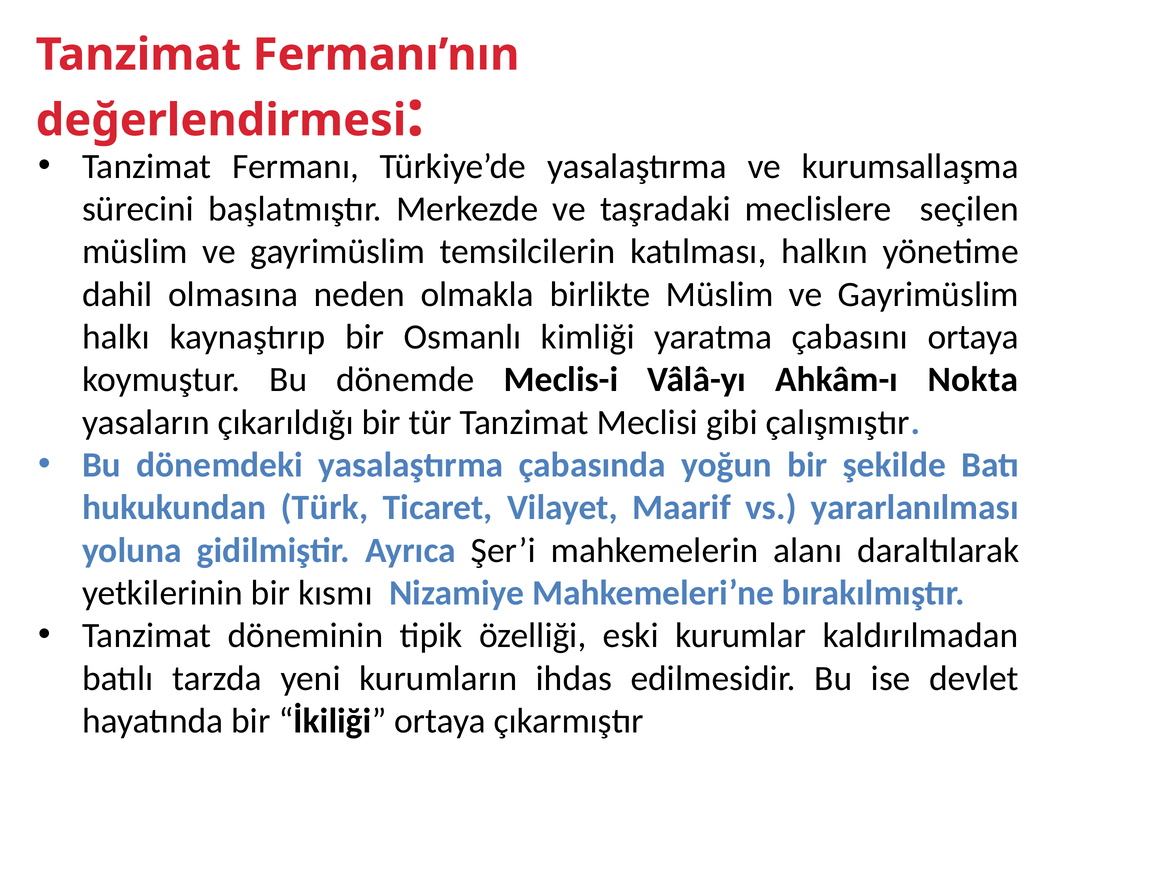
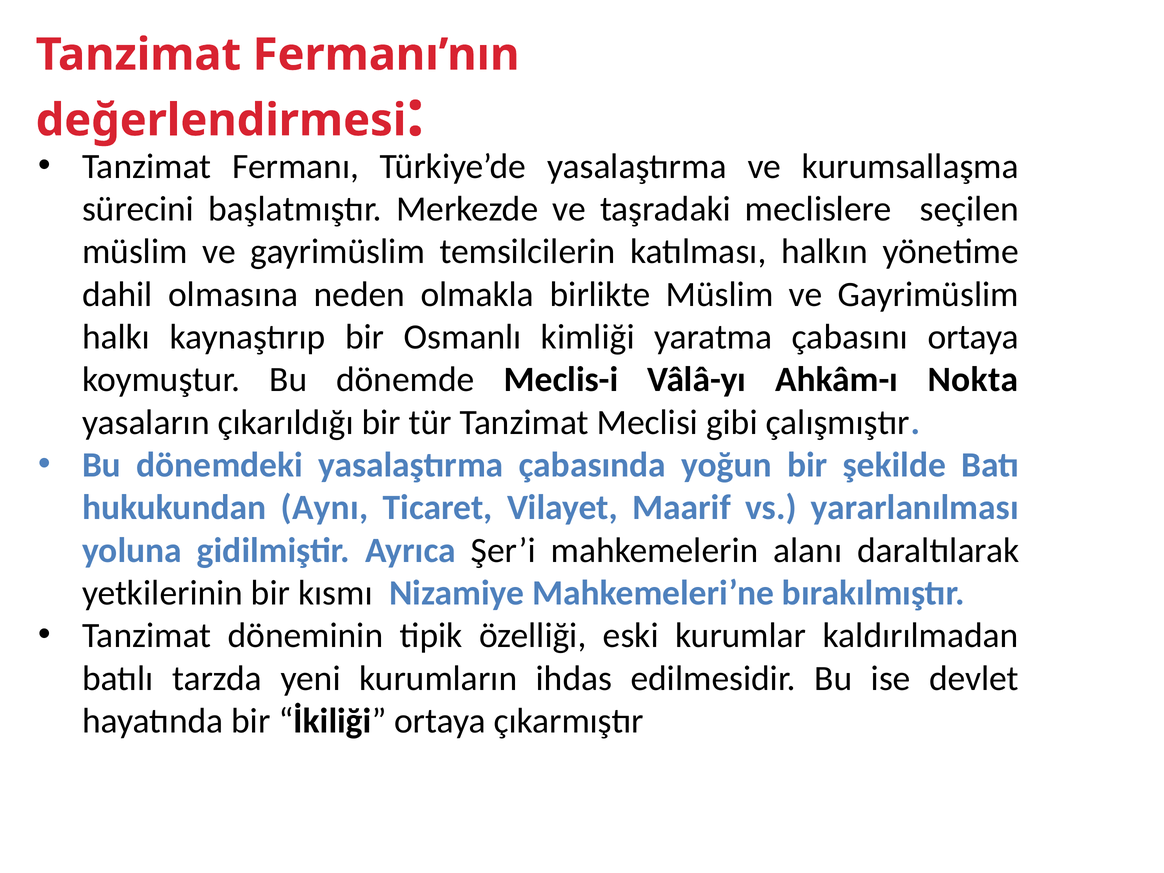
Türk: Türk -> Aynı (324, 508)
